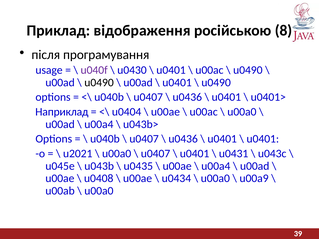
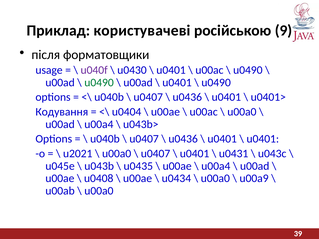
відображення: відображення -> користувачеві (142, 31)
8: 8 -> 9 (284, 31)
програмування: програмування -> форматовщики (106, 55)
u0490 colour: black -> green (99, 83)
Наприклад: Наприклад -> Кодування (62, 112)
